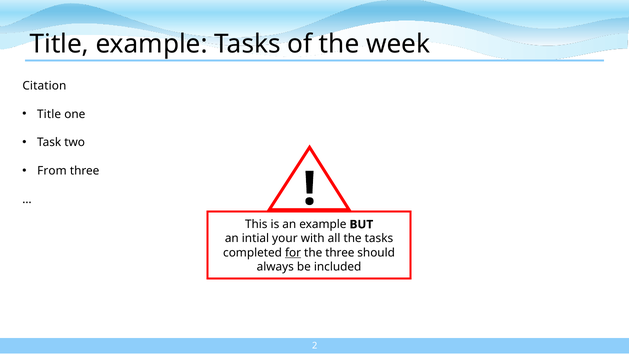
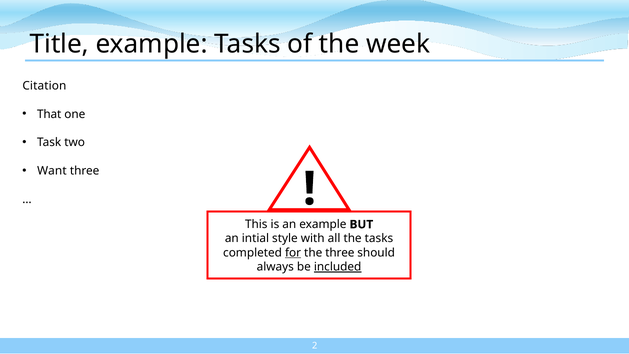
Title: Title -> That (49, 114)
From: From -> Want (52, 171)
your: your -> style (285, 238)
included underline: none -> present (338, 267)
